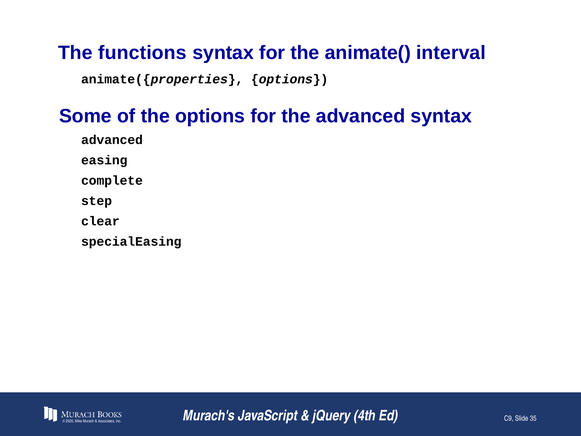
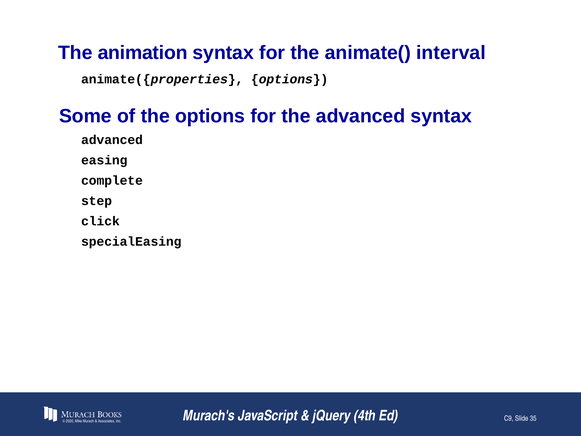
functions: functions -> animation (143, 53)
clear: clear -> click (100, 221)
